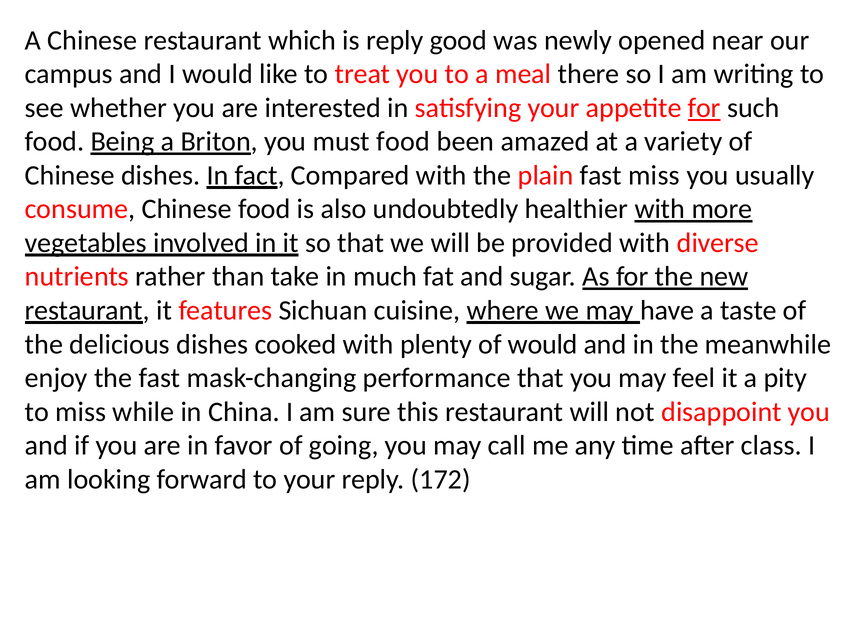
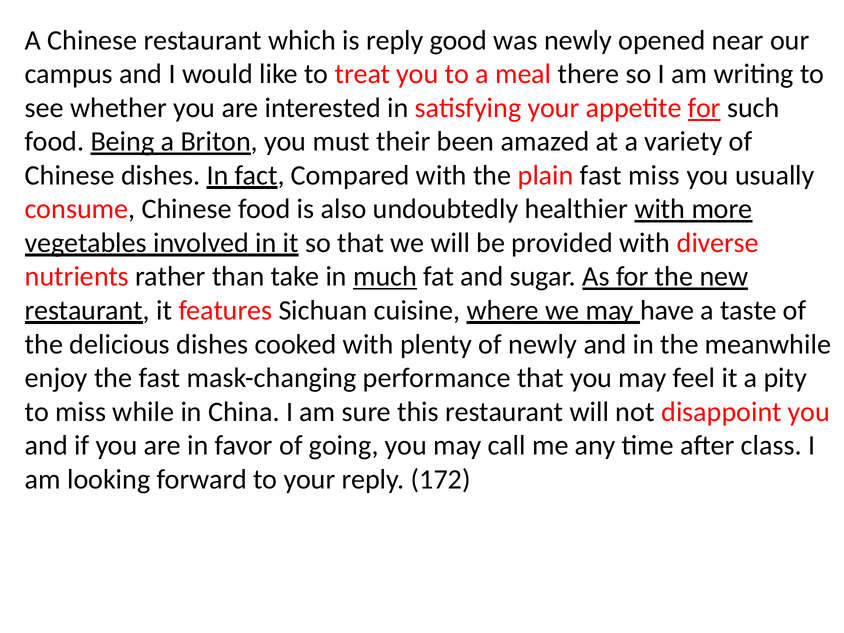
must food: food -> their (403, 142)
much underline: none -> present (385, 277)
of would: would -> newly (542, 344)
